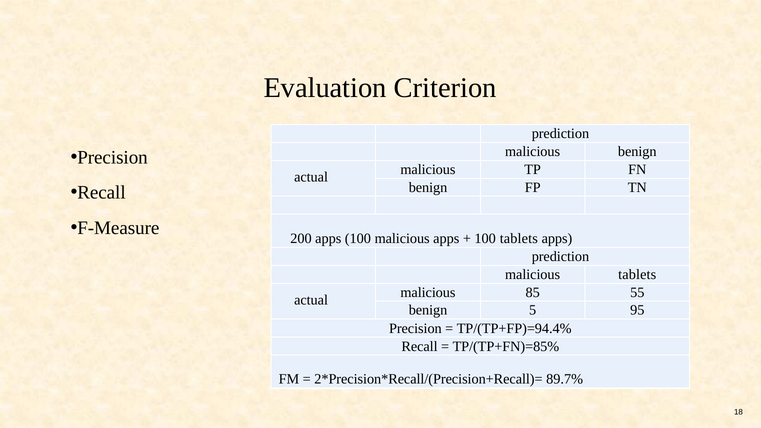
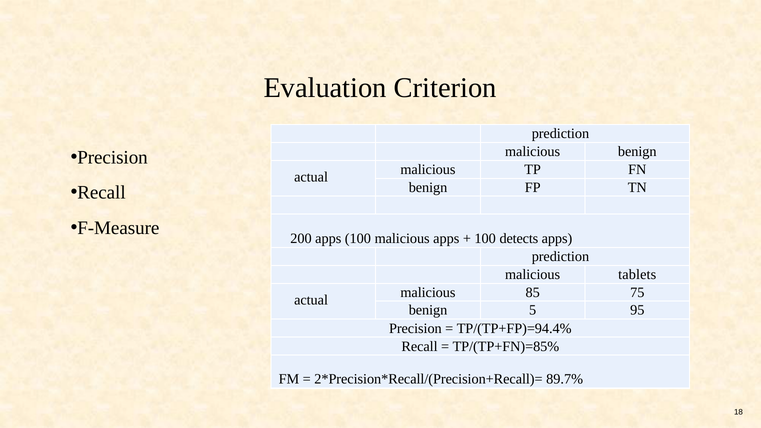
100 tablets: tablets -> detects (519, 238)
55: 55 -> 75 (637, 292)
